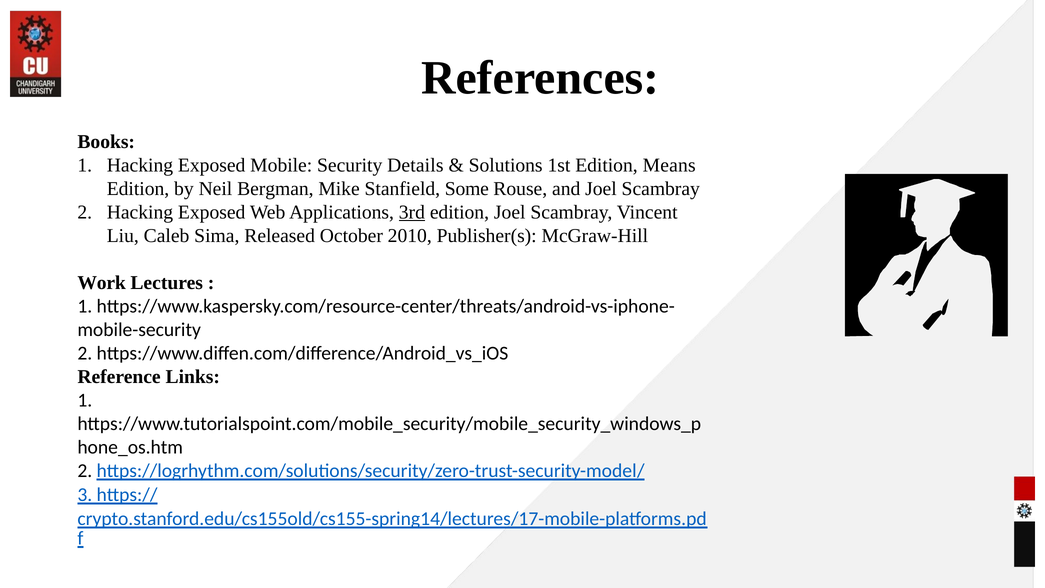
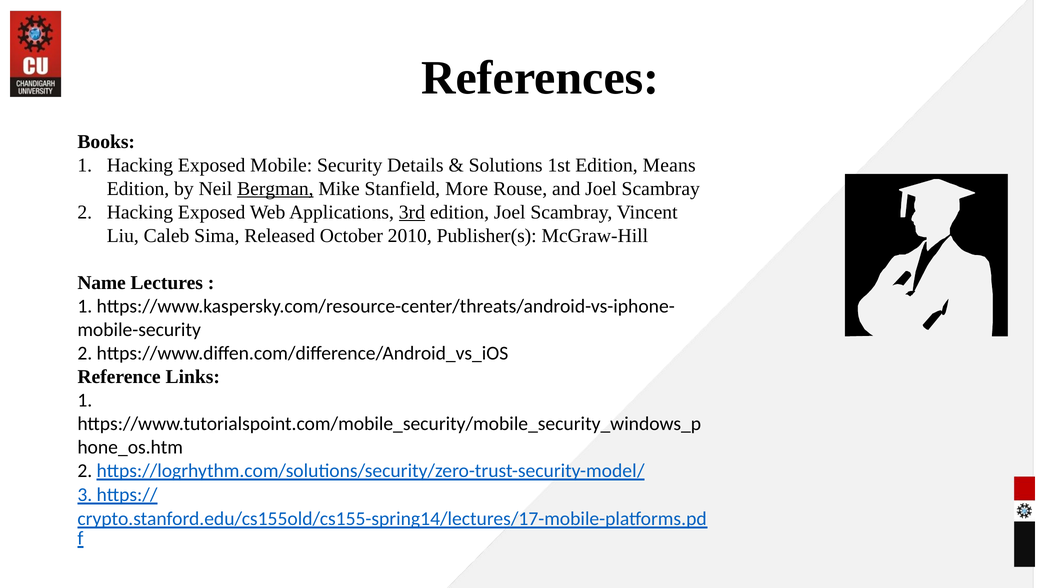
Bergman underline: none -> present (275, 189)
Some: Some -> More (467, 189)
Work: Work -> Name (102, 283)
